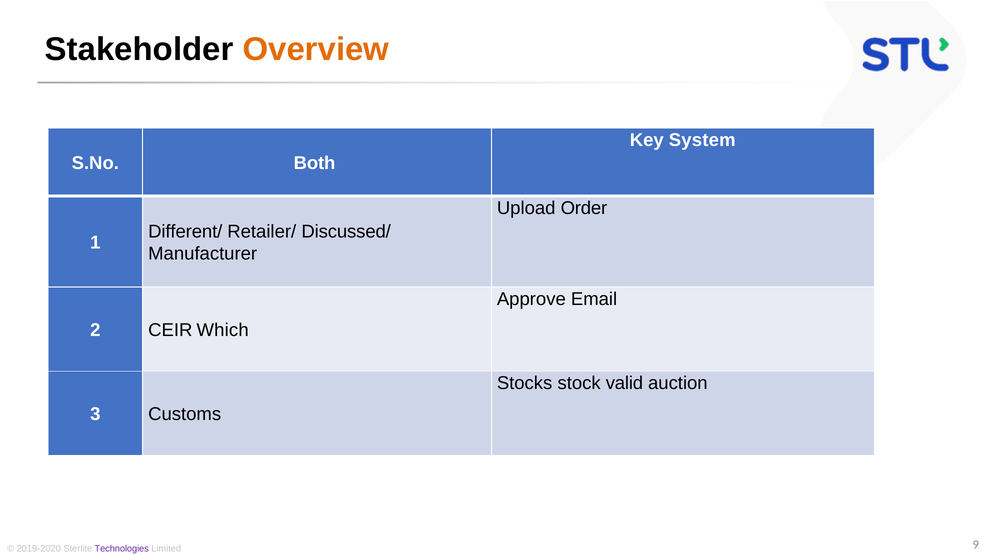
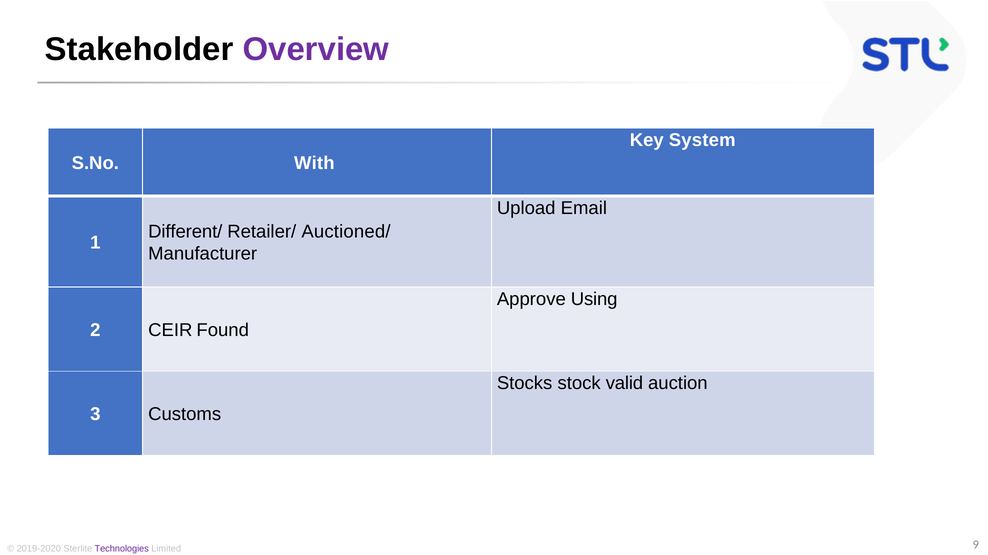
Overview colour: orange -> purple (316, 50)
Both: Both -> With (314, 163)
Order: Order -> Email (584, 208)
Discussed/: Discussed/ -> Auctioned/ (346, 232)
Email: Email -> Using (594, 300)
Which: Which -> Found (223, 331)
